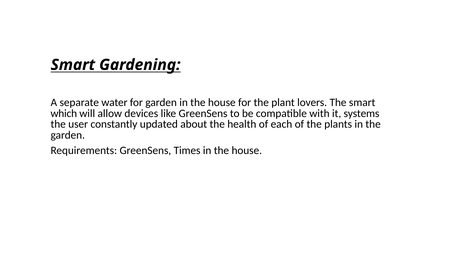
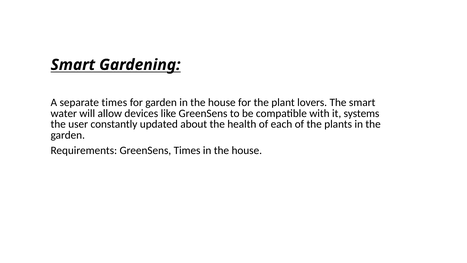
separate water: water -> times (114, 102)
which: which -> water (64, 113)
